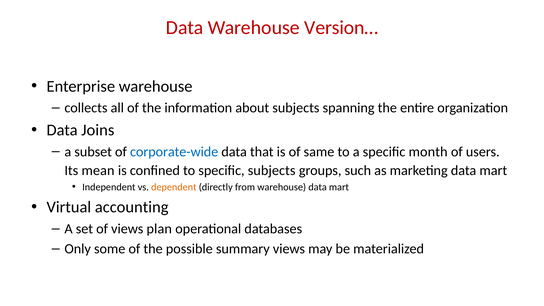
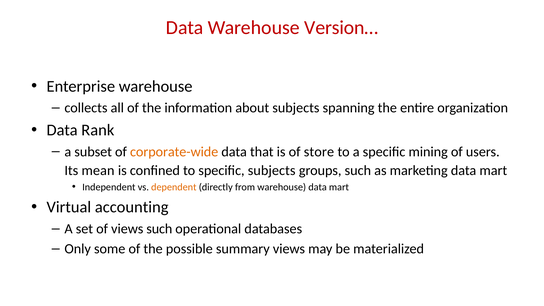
Joins: Joins -> Rank (98, 130)
corporate-wide colour: blue -> orange (174, 152)
same: same -> store (319, 152)
month: month -> mining (428, 152)
views plan: plan -> such (159, 229)
